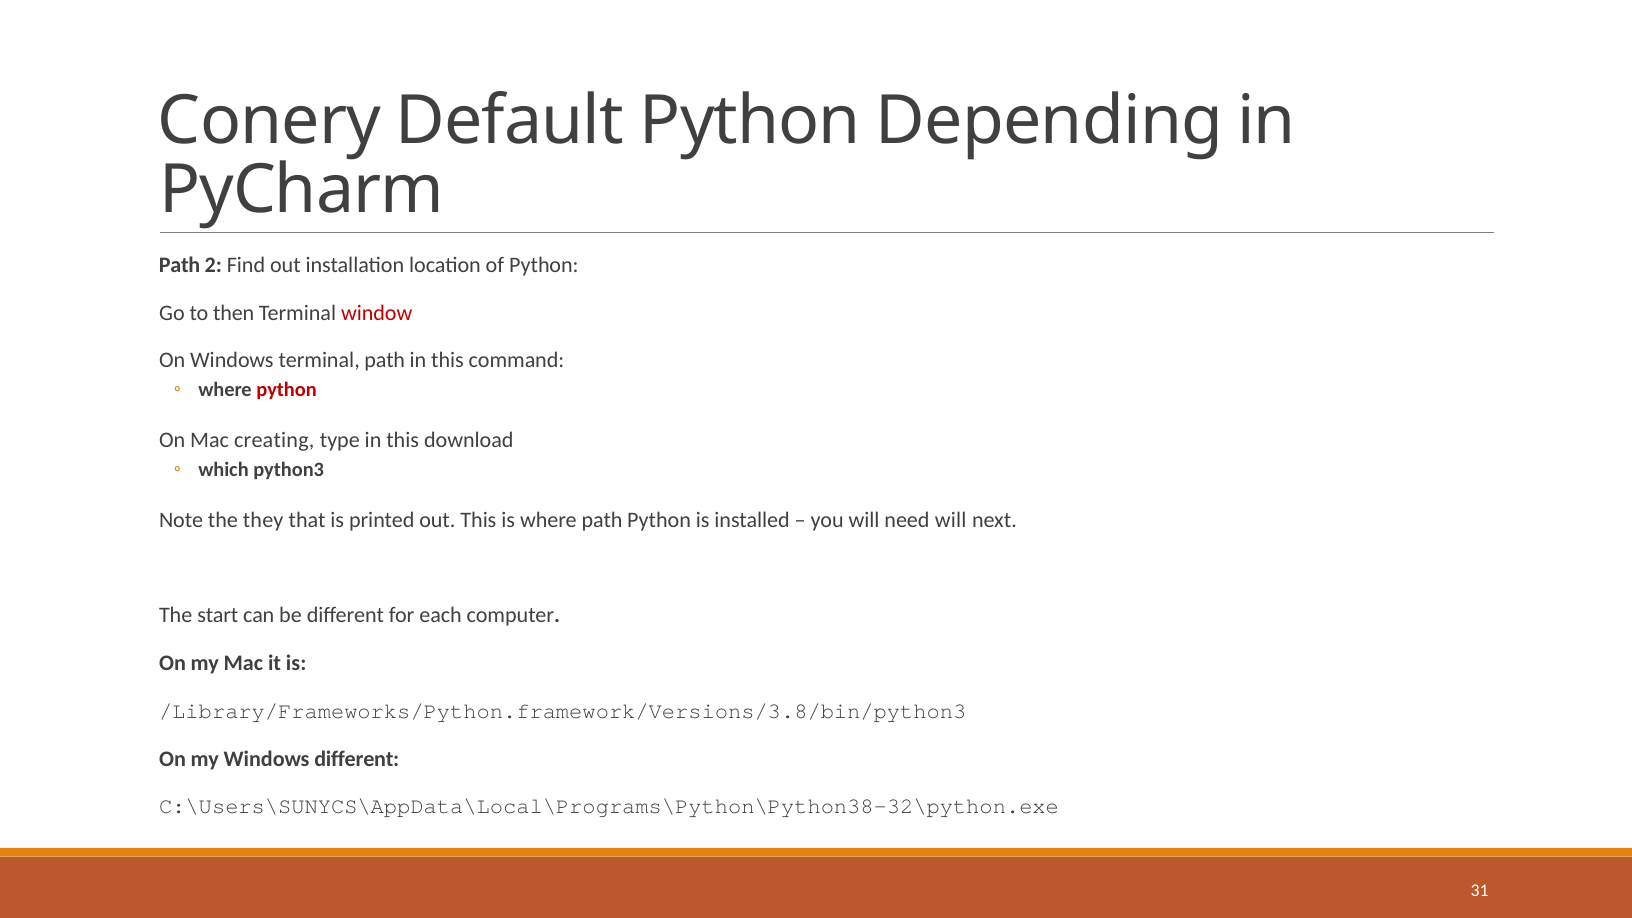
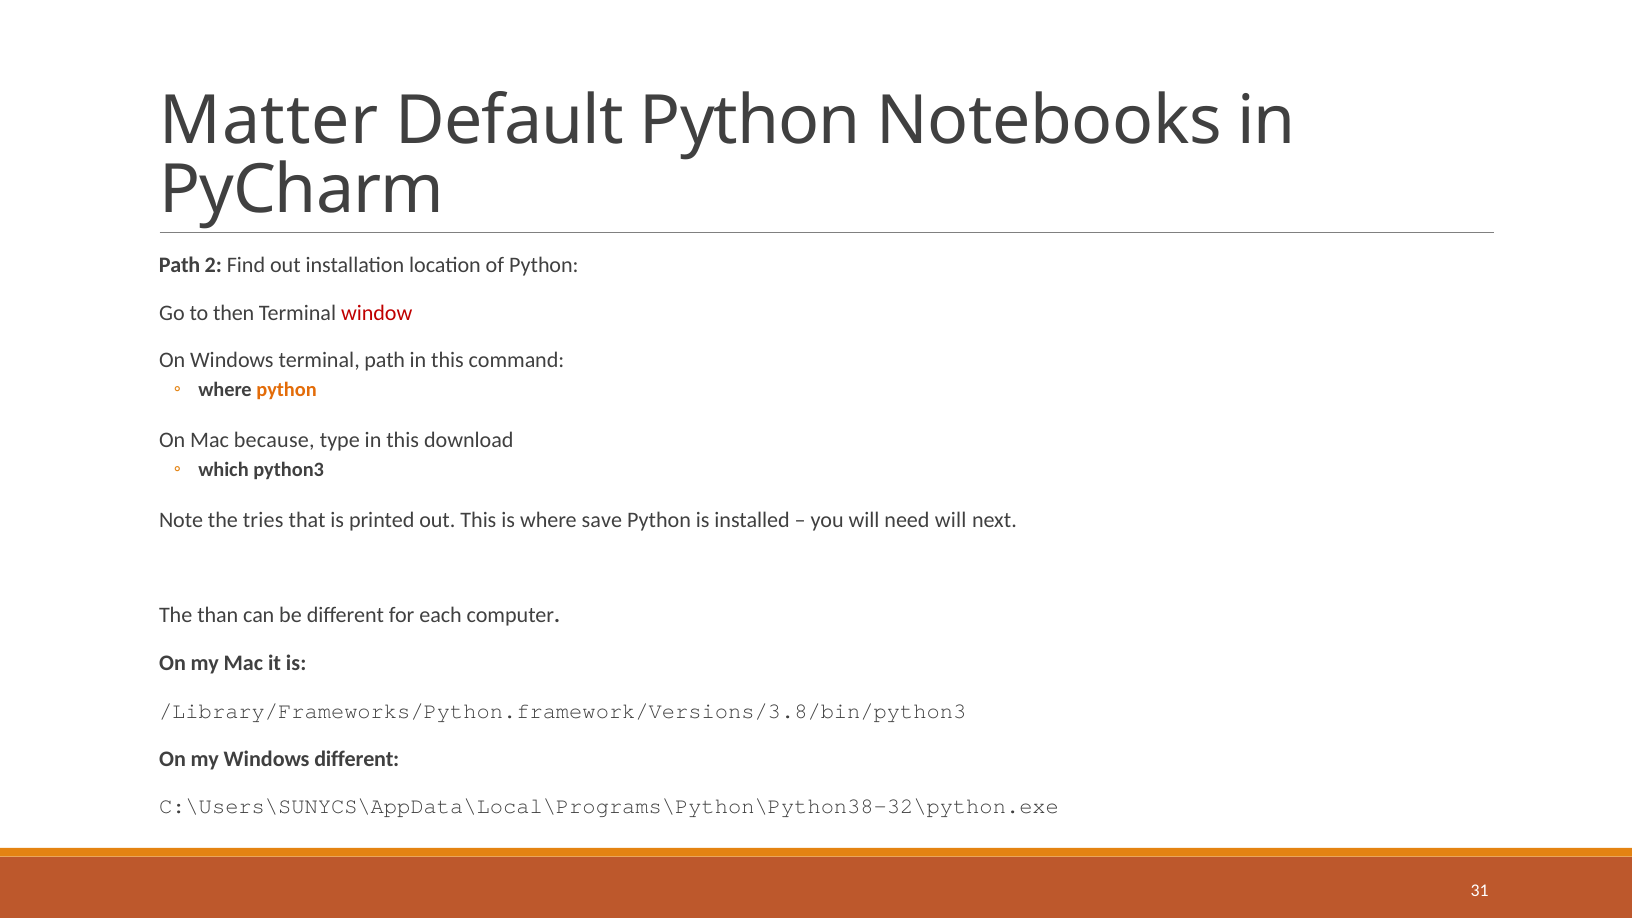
Conery: Conery -> Matter (269, 121)
Depending: Depending -> Notebooks (1049, 121)
python colour: red -> orange (287, 390)
creating: creating -> because (274, 440)
they: they -> tries (263, 520)
where path: path -> save (602, 520)
start: start -> than (218, 616)
